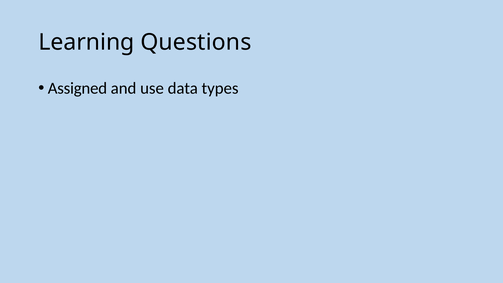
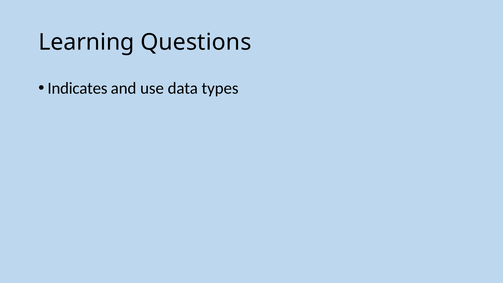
Assigned: Assigned -> Indicates (77, 88)
